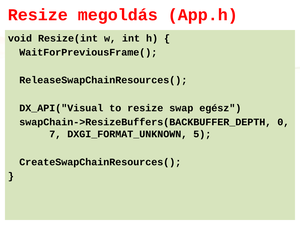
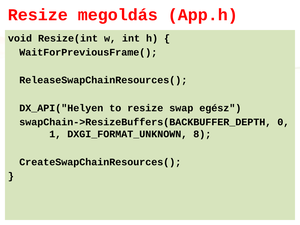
DX_API("Visual: DX_API("Visual -> DX_API("Helyen (61, 108)
7: 7 -> 1 (55, 134)
5: 5 -> 8 (202, 134)
